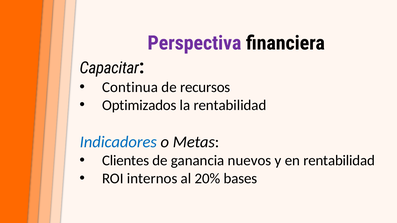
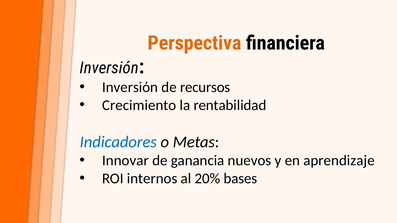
Perspectiva colour: purple -> orange (194, 43)
Capacitar: Capacitar -> Inversión (109, 68)
Continua: Continua -> Inversión (130, 87)
Optimizados: Optimizados -> Crecimiento (139, 105)
Clientes: Clientes -> Innovar (125, 161)
en rentabilidad: rentabilidad -> aprendizaje (339, 161)
